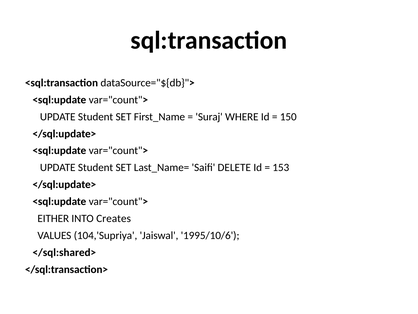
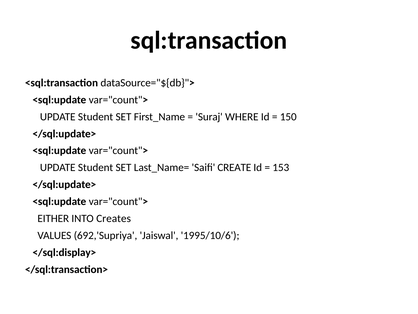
DELETE: DELETE -> CREATE (234, 167)
104,'Supriya: 104,'Supriya -> 692,'Supriya (106, 235)
</sql:shared>: </sql:shared> -> </sql:display> (64, 252)
